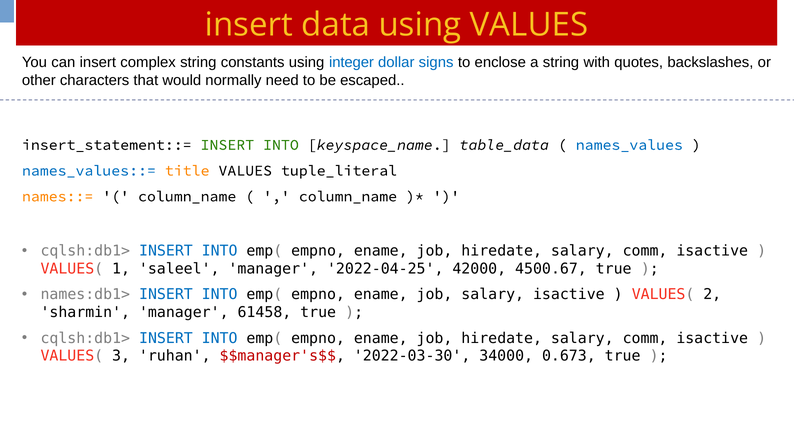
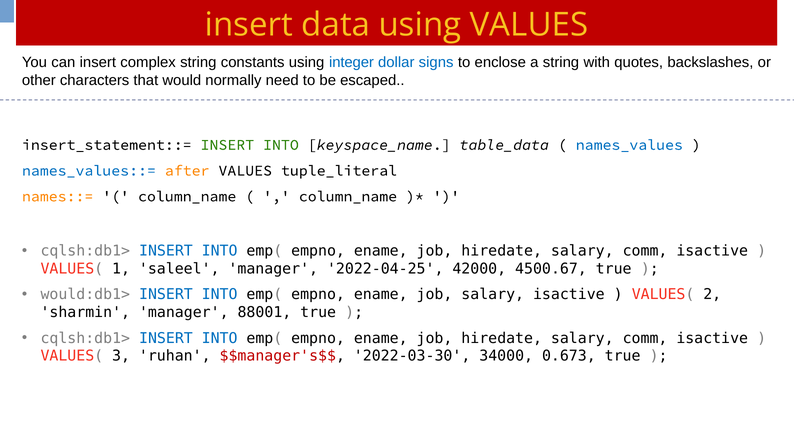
title: title -> after (187, 171)
names:db1>: names:db1> -> would:db1> (85, 295)
61458: 61458 -> 88001 (264, 313)
